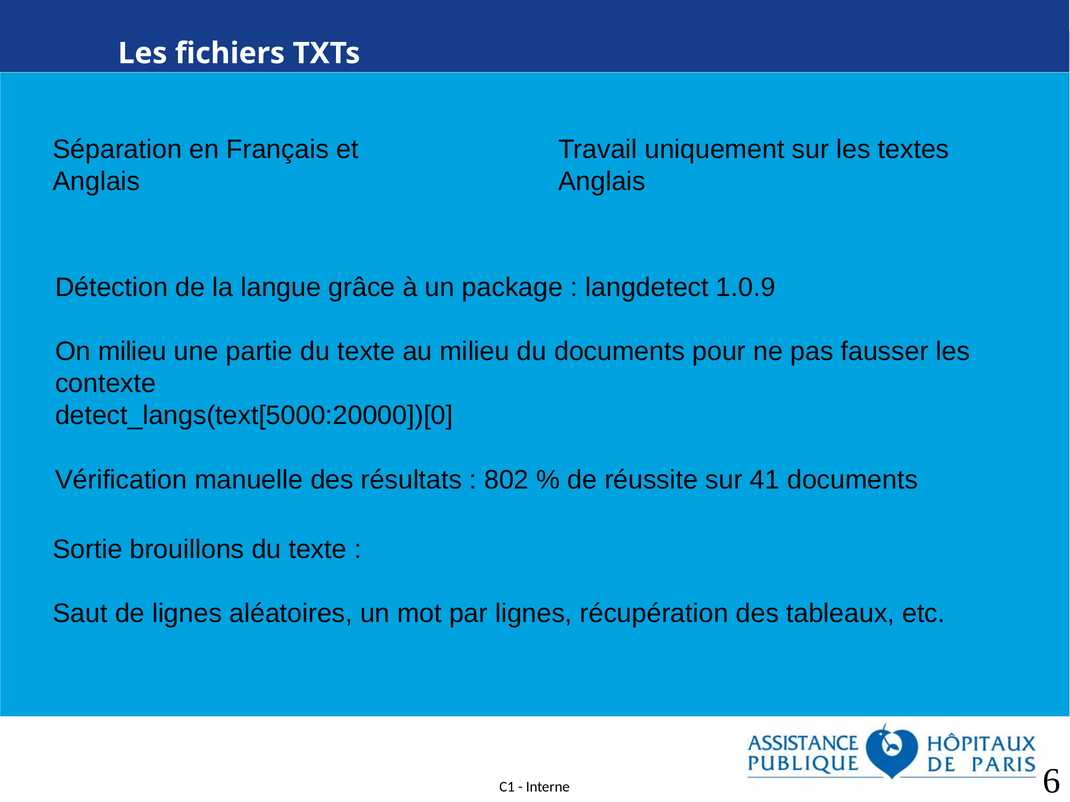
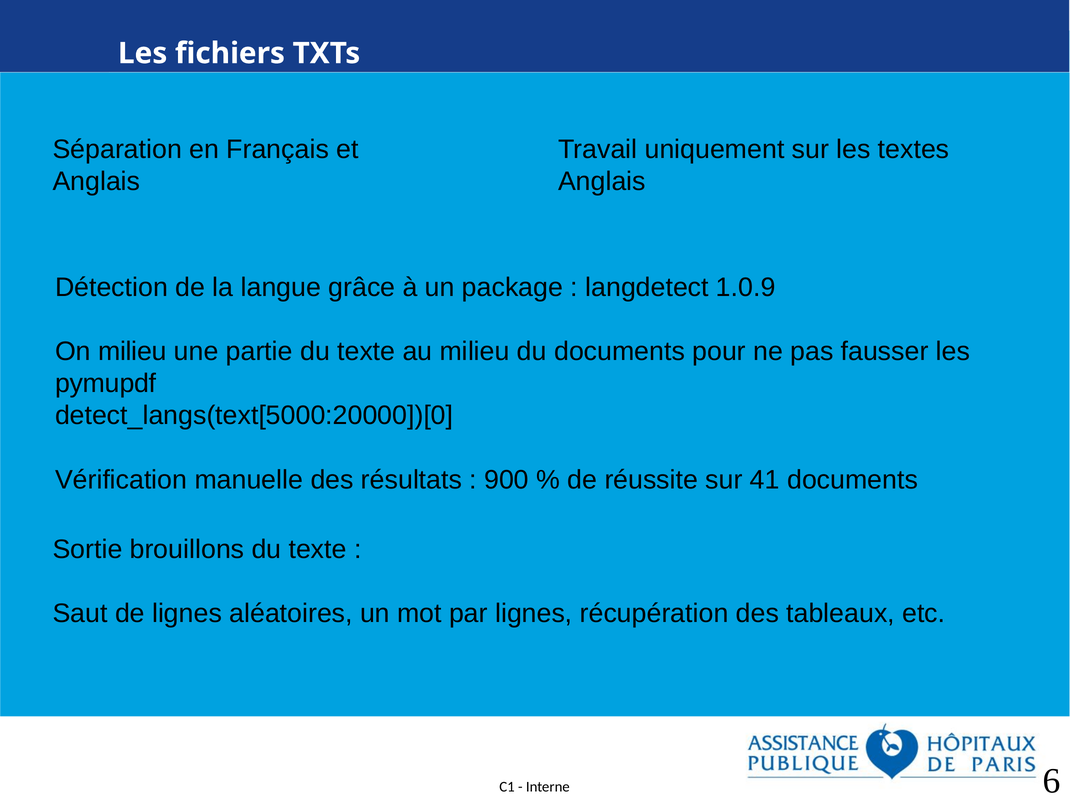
contexte: contexte -> pymupdf (106, 384)
802: 802 -> 900 (506, 480)
